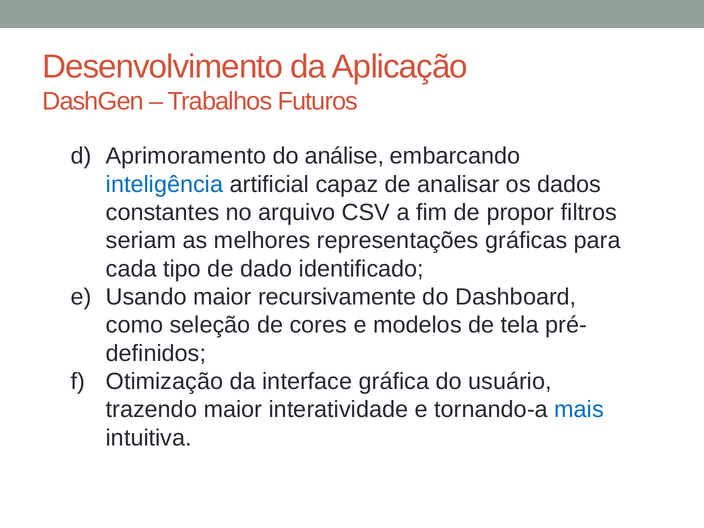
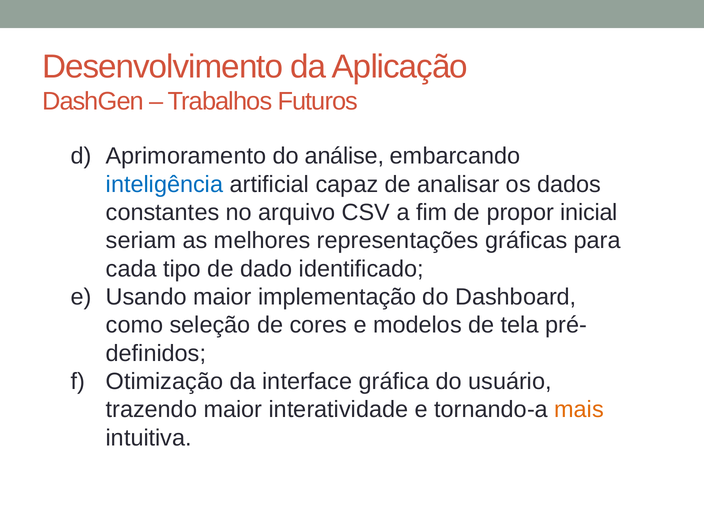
filtros: filtros -> inicial (589, 213)
recursivamente: recursivamente -> implementação (337, 297)
mais colour: blue -> orange (579, 410)
